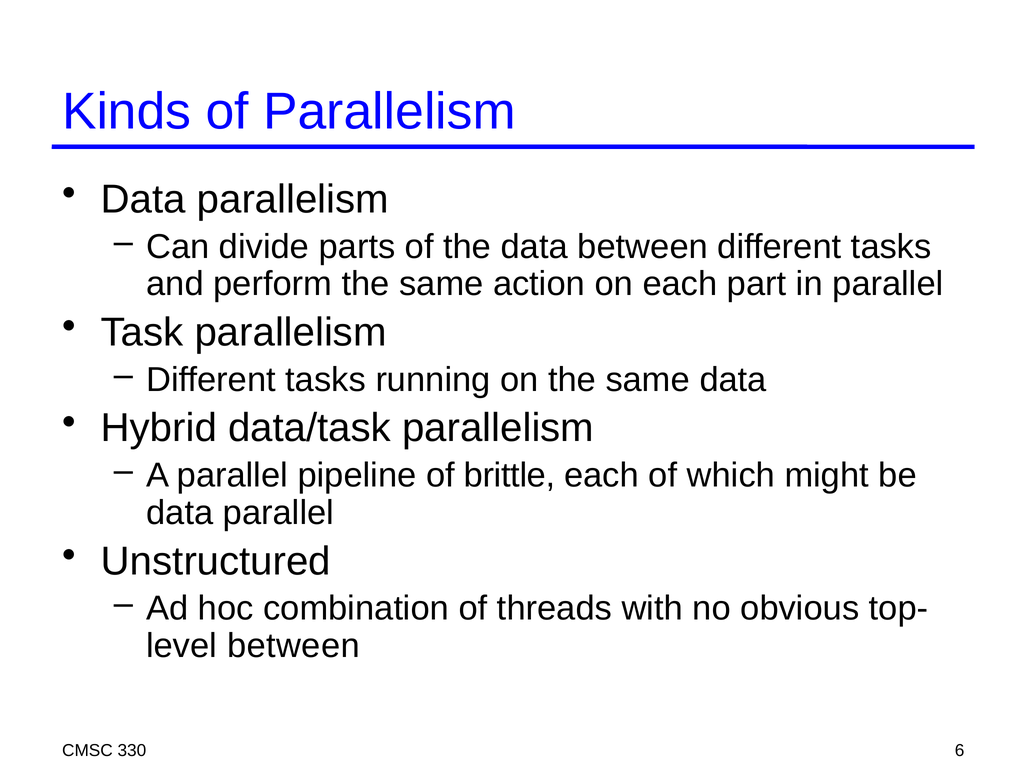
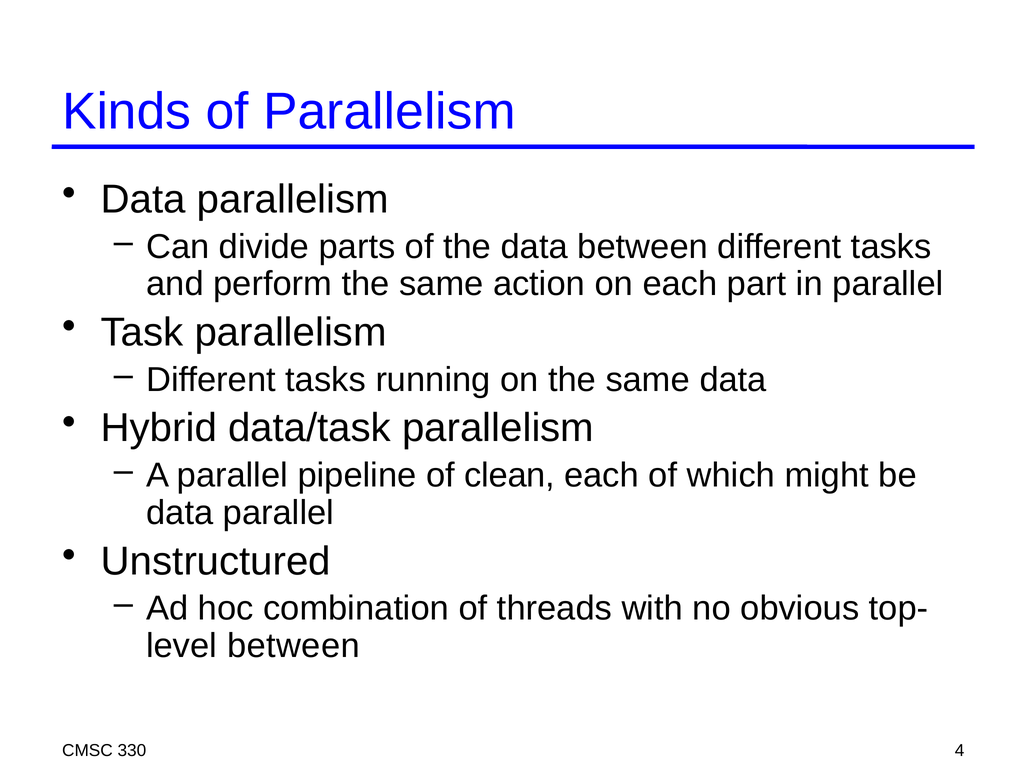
brittle: brittle -> clean (510, 475)
6: 6 -> 4 (960, 750)
